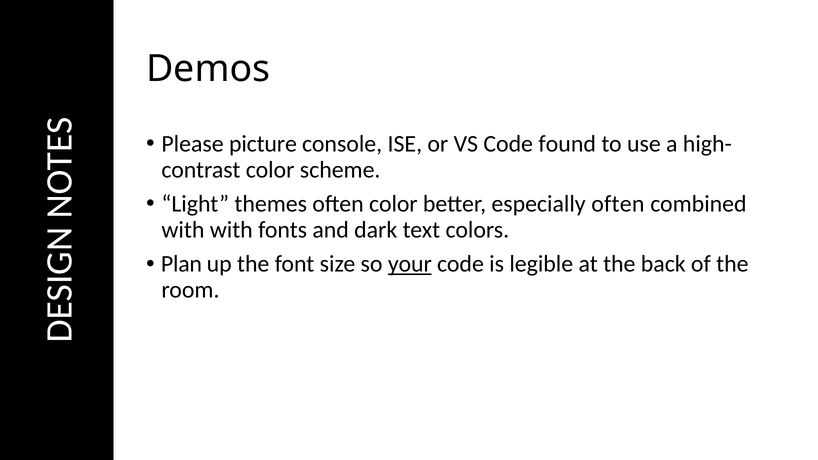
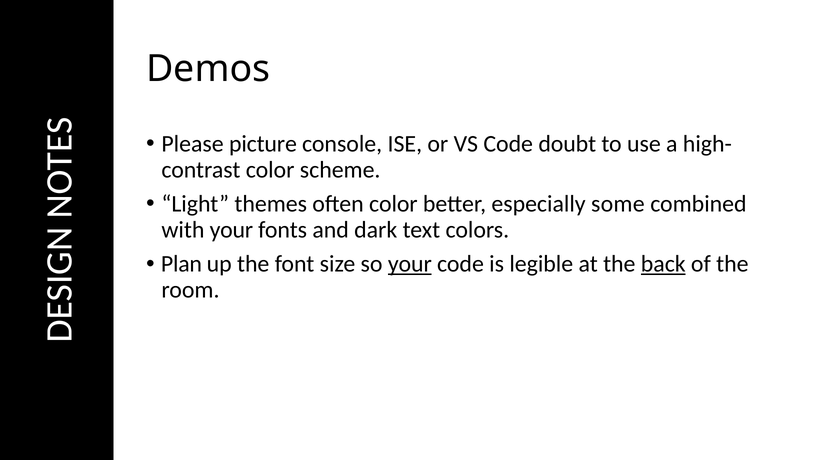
found: found -> doubt (567, 144)
especially often: often -> some (618, 204)
with with: with -> your (231, 230)
back underline: none -> present (663, 264)
